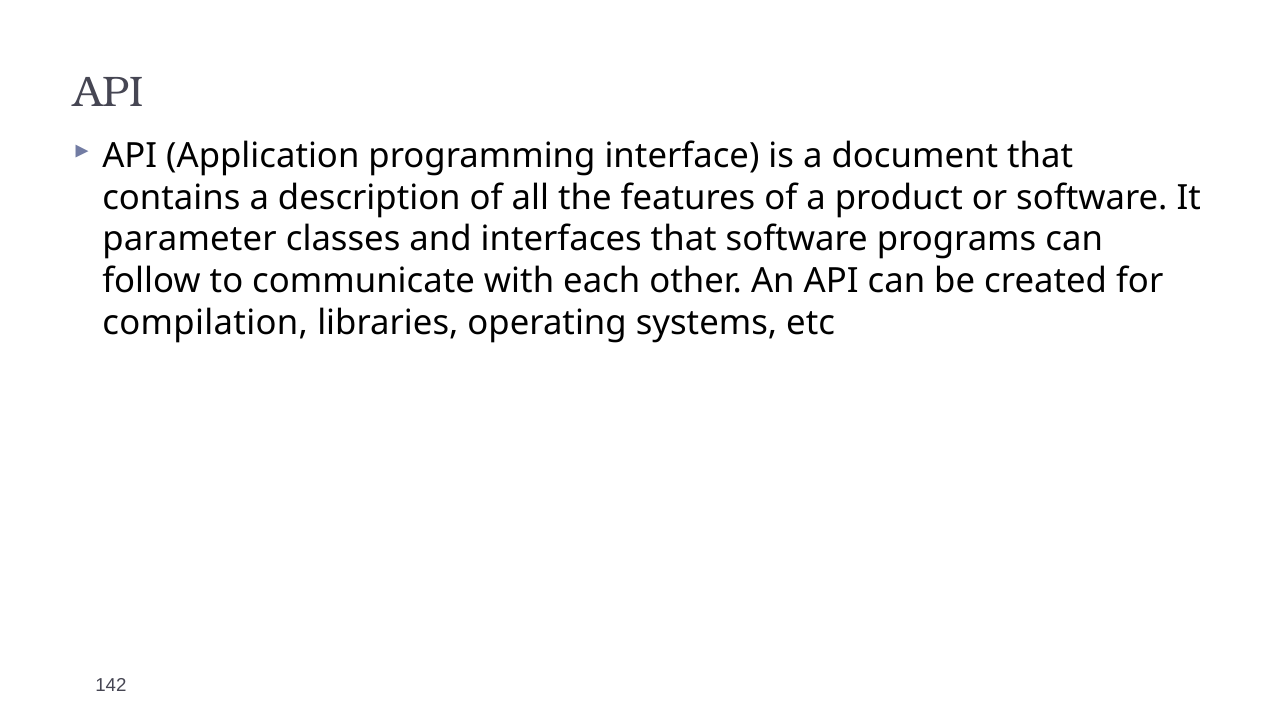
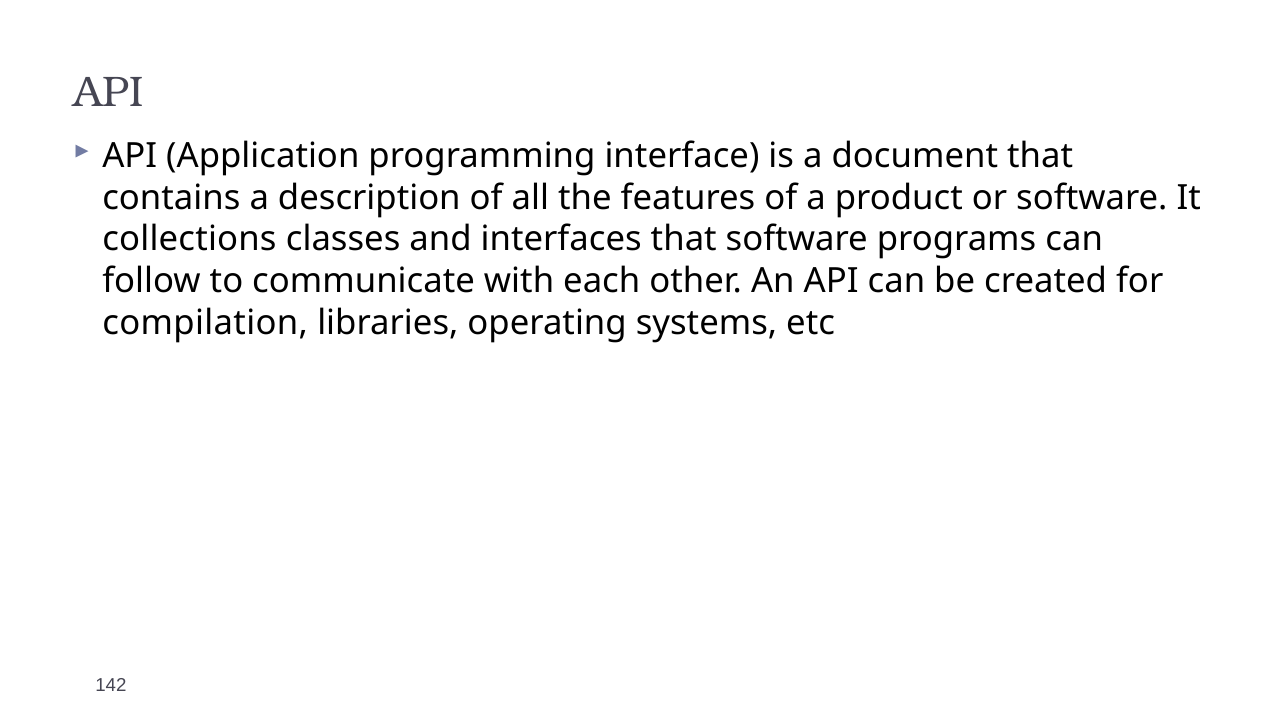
parameter: parameter -> collections (189, 239)
